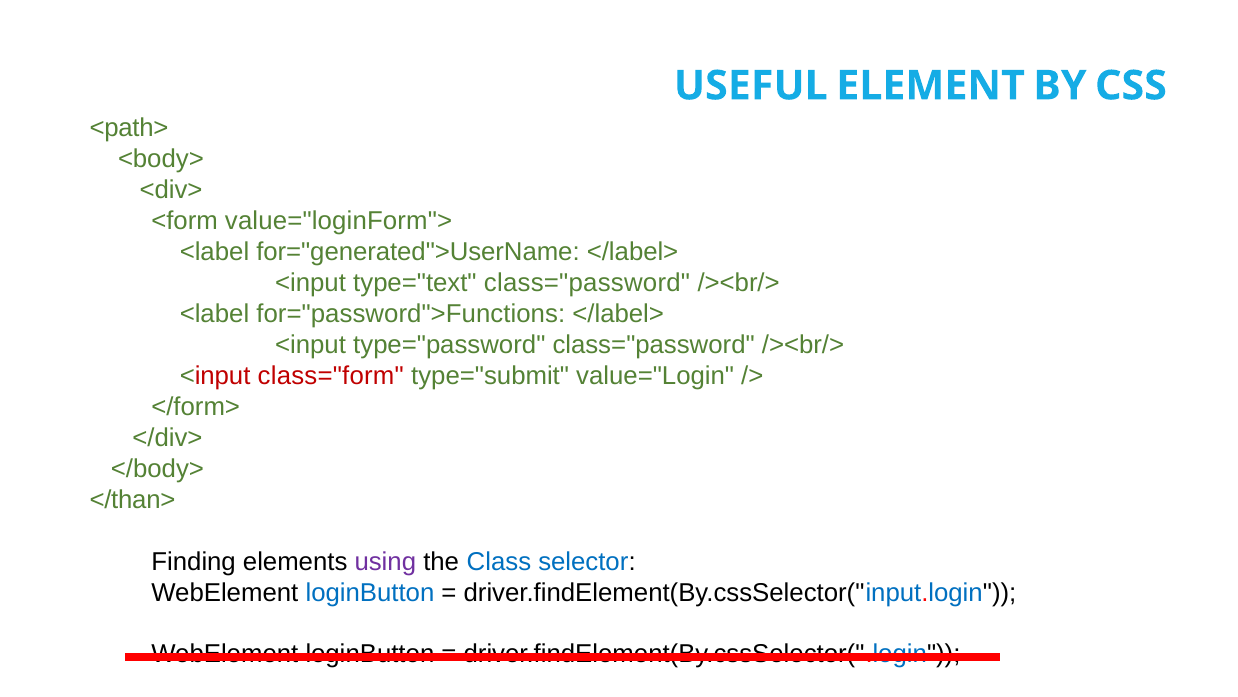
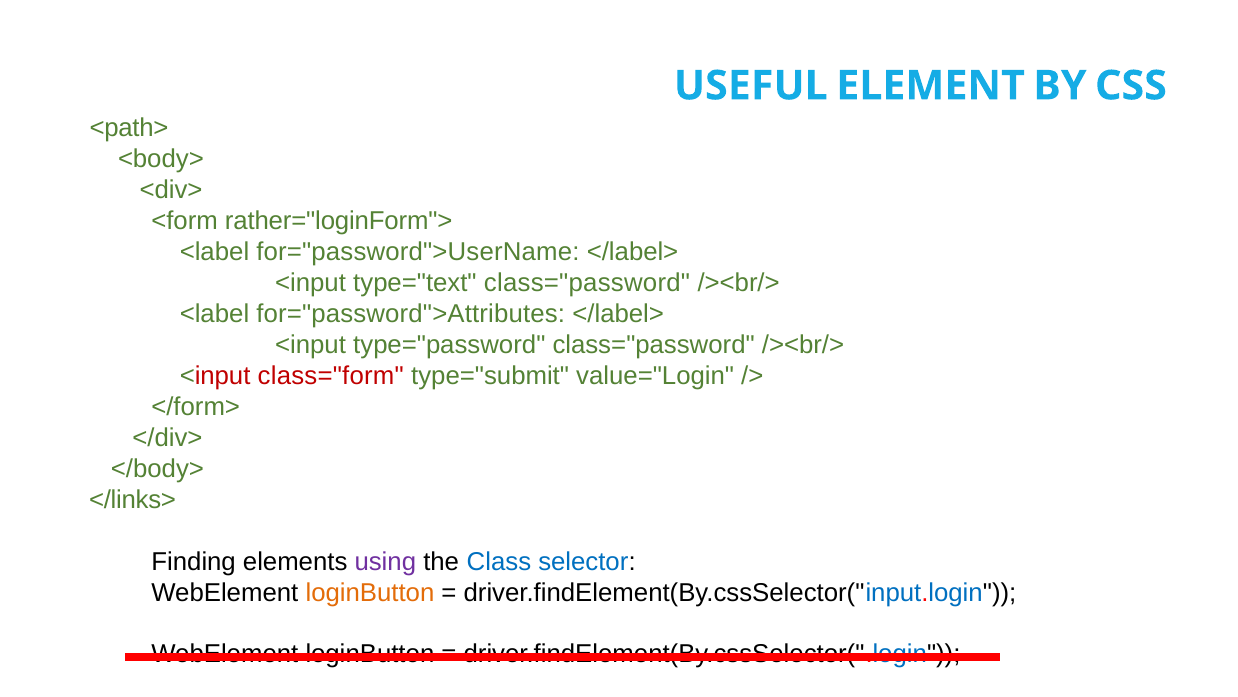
value="loginForm">: value="loginForm"> -> rather="loginForm"> (339, 221)
for="generated">UserName: for="generated">UserName -> for="password">UserName (418, 252)
for="password">Functions: for="password">Functions -> for="password">Attributes (411, 313)
</than>: </than> -> </links> (133, 499)
loginButton colour: blue -> orange (370, 592)
